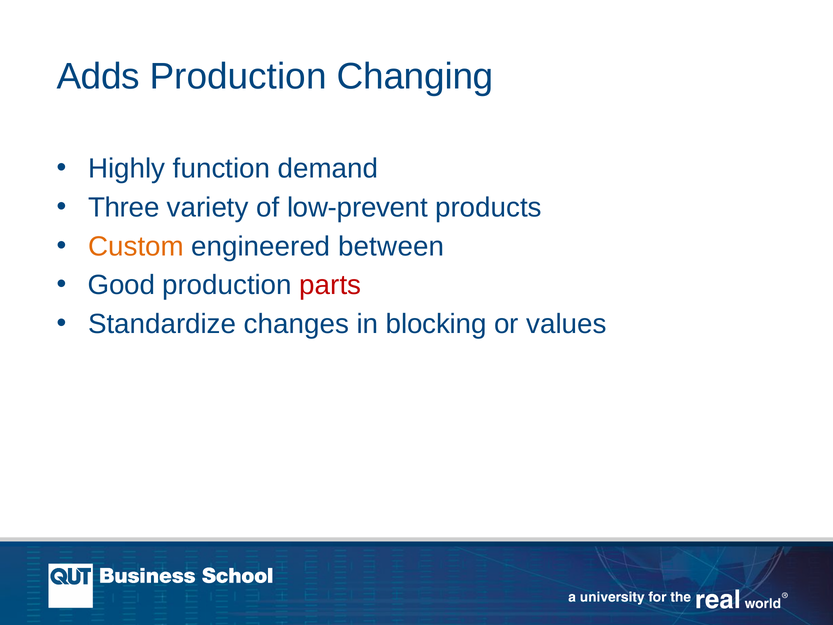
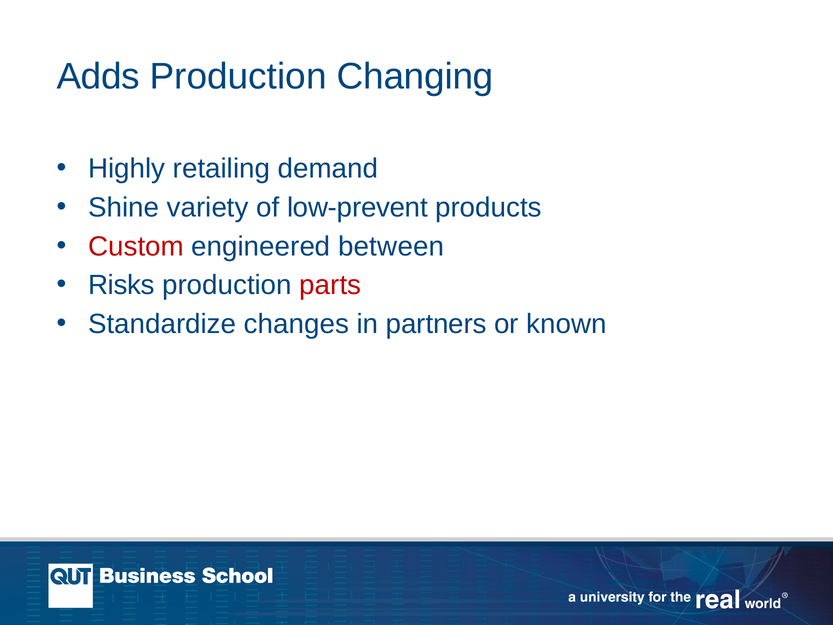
function: function -> retailing (222, 169)
Three: Three -> Shine (124, 207)
Custom colour: orange -> red (136, 246)
Good: Good -> Risks (121, 285)
blocking: blocking -> partners (436, 324)
values: values -> known (566, 324)
